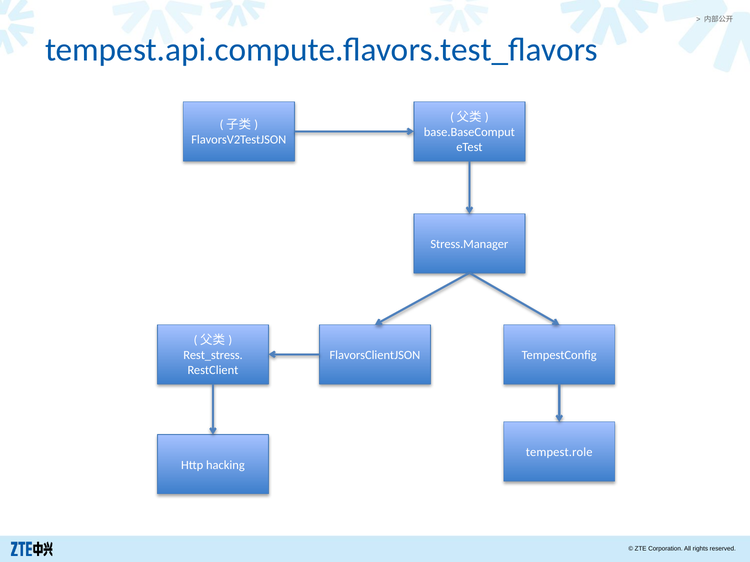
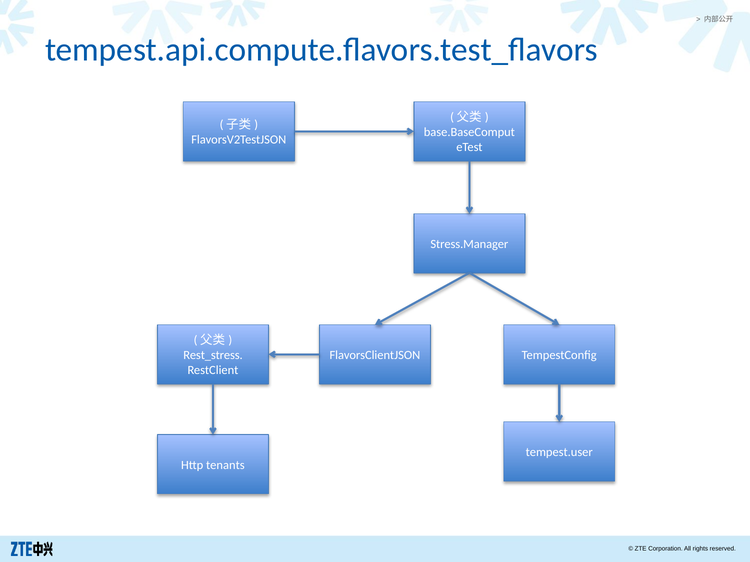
tempest.role: tempest.role -> tempest.user (559, 453)
hacking: hacking -> tenants (225, 465)
